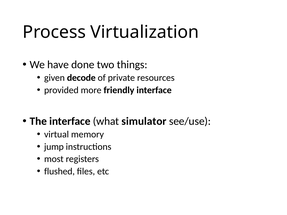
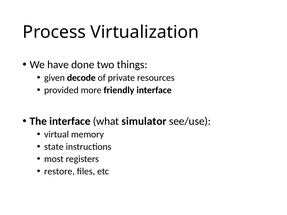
jump: jump -> state (54, 147)
flushed: flushed -> restore (59, 171)
